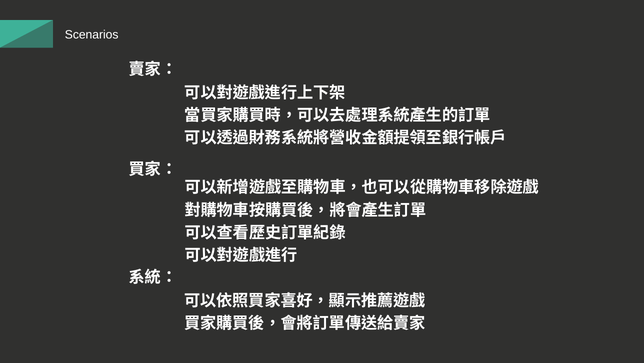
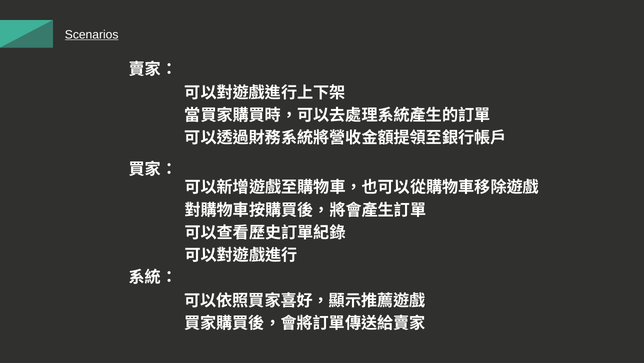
Scenarios underline: none -> present (92, 34)
